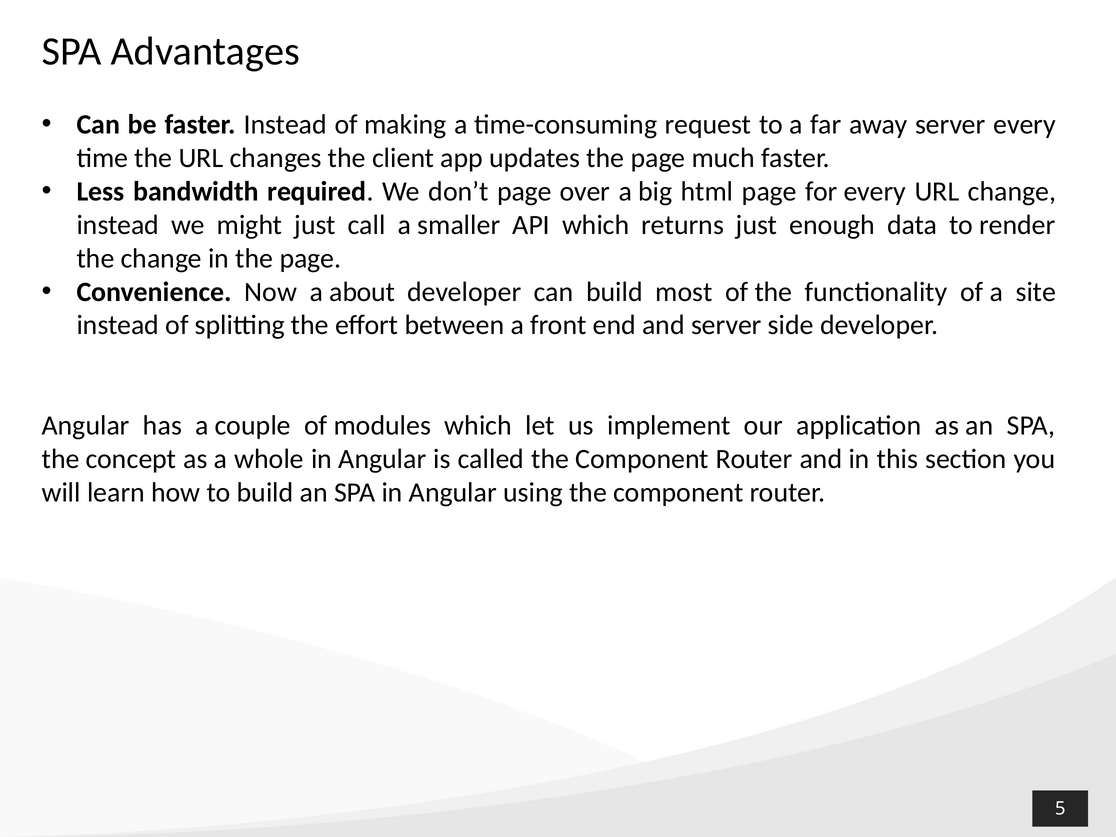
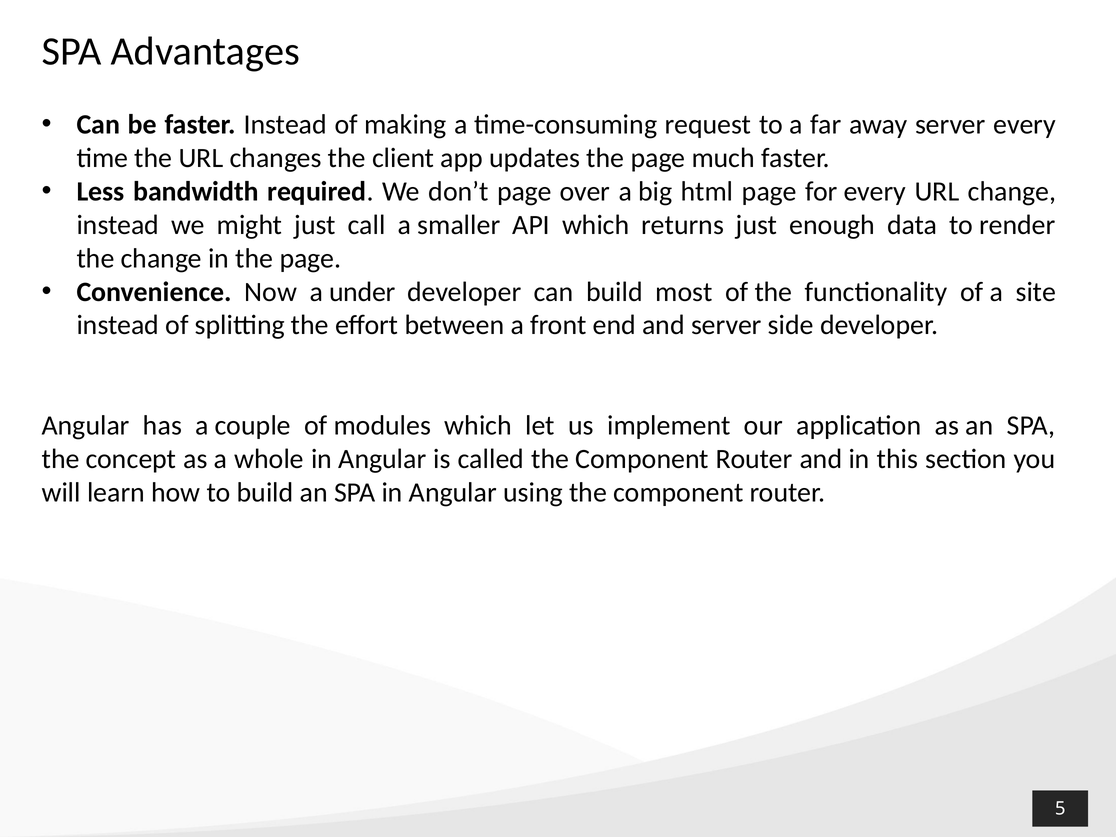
about: about -> under (362, 292)
